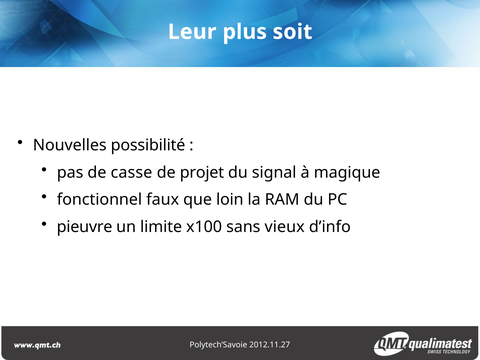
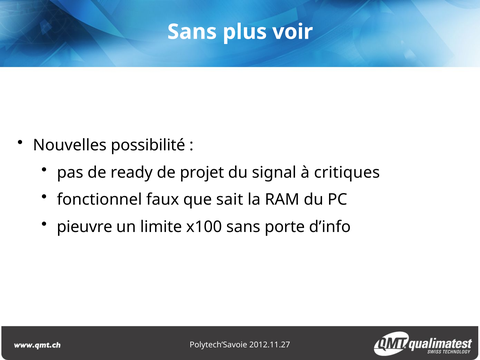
Leur: Leur -> Sans (192, 32)
soit: soit -> voir (293, 32)
casse: casse -> ready (132, 172)
magique: magique -> critiques (347, 172)
loin: loin -> sait (230, 200)
vieux: vieux -> porte (285, 227)
